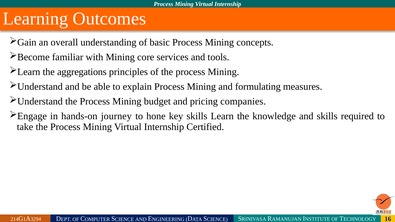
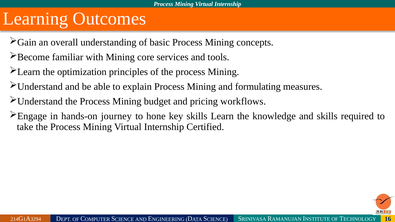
aggregations: aggregations -> optimization (82, 72)
companies: companies -> workflows (243, 101)
